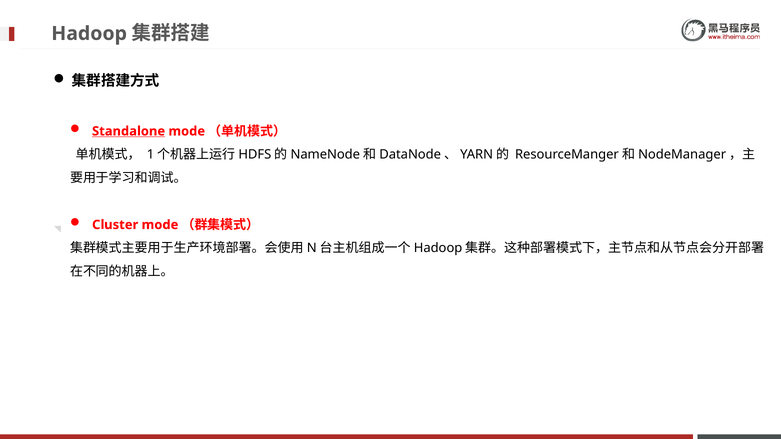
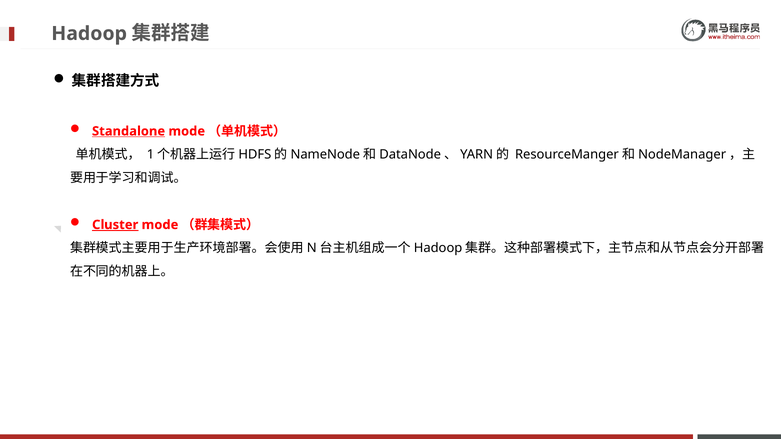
Cluster underline: none -> present (115, 225)
